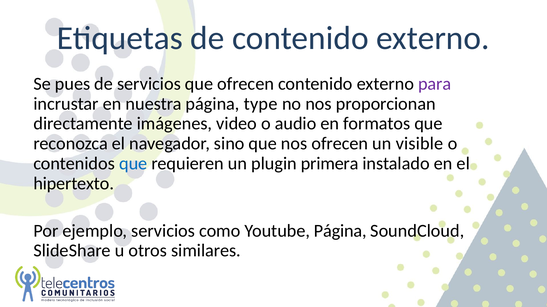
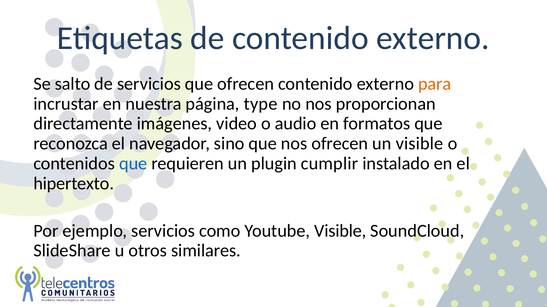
pues: pues -> salto (73, 84)
para colour: purple -> orange (435, 84)
primera: primera -> cumplir (329, 164)
Youtube Página: Página -> Visible (340, 231)
